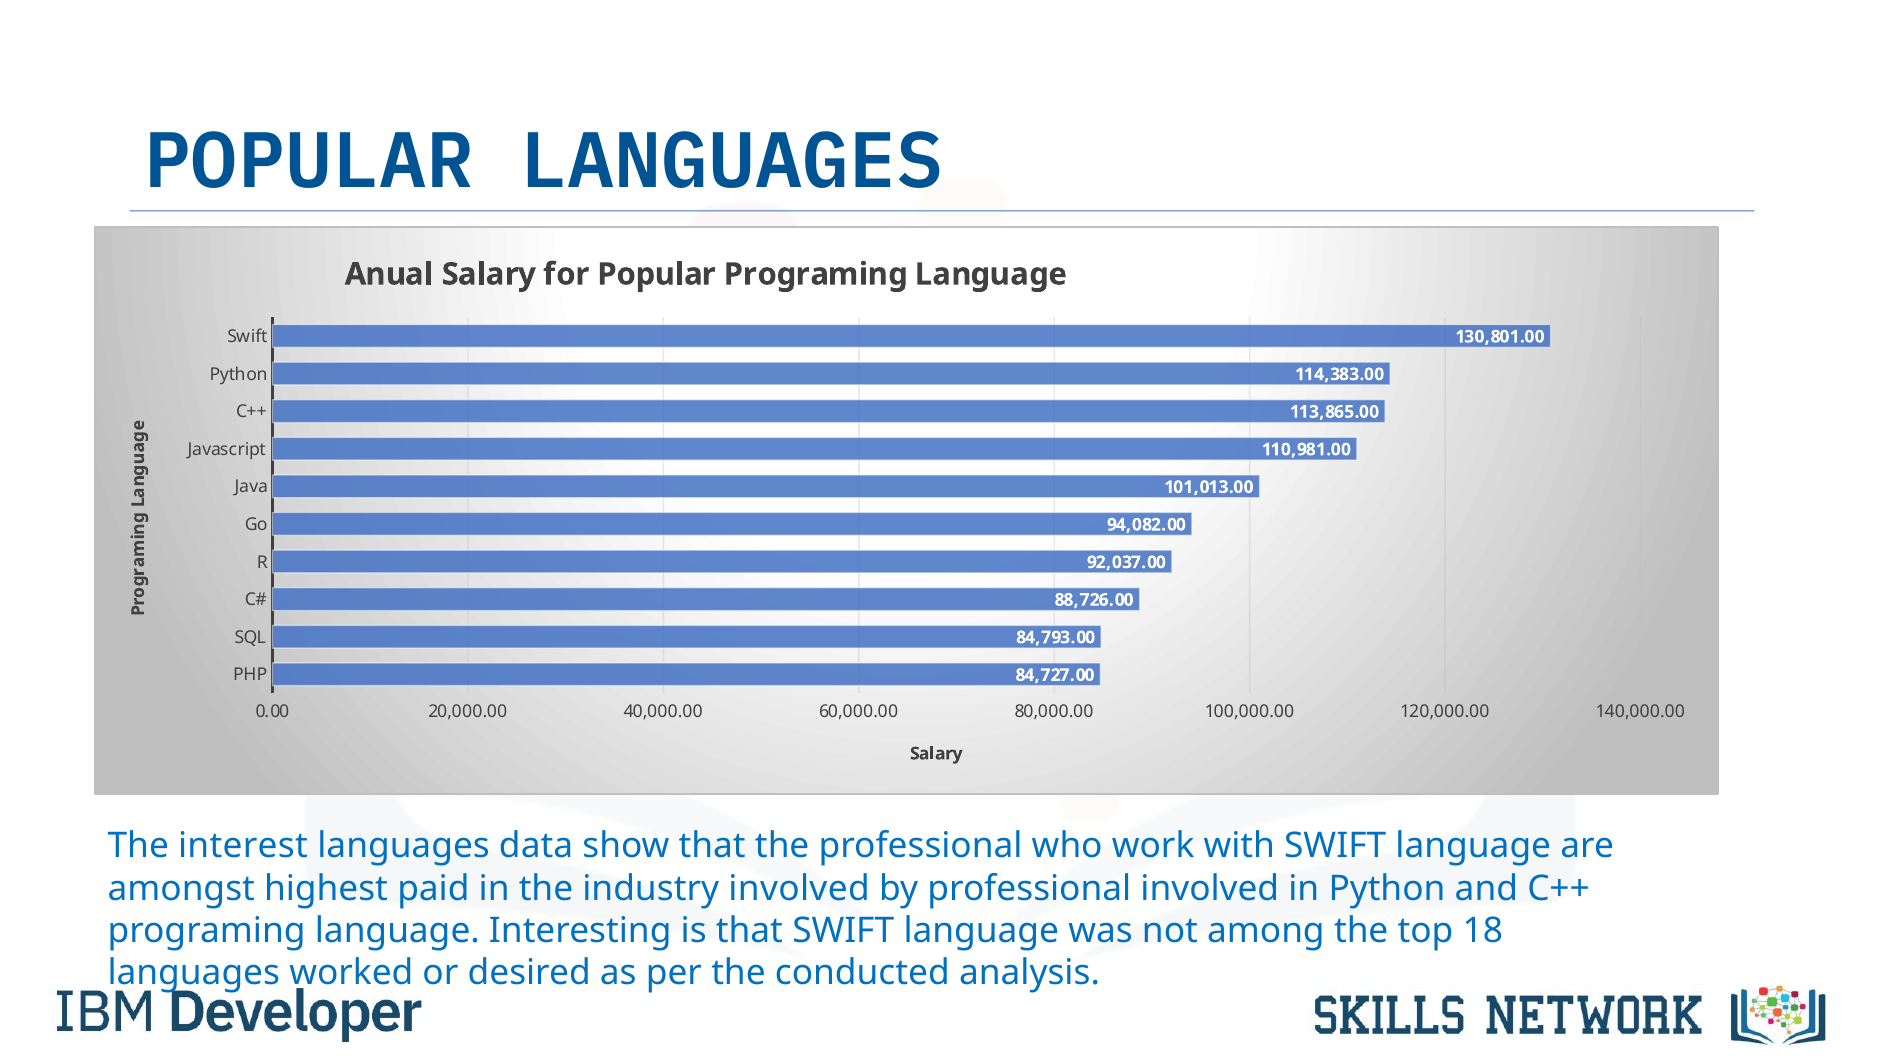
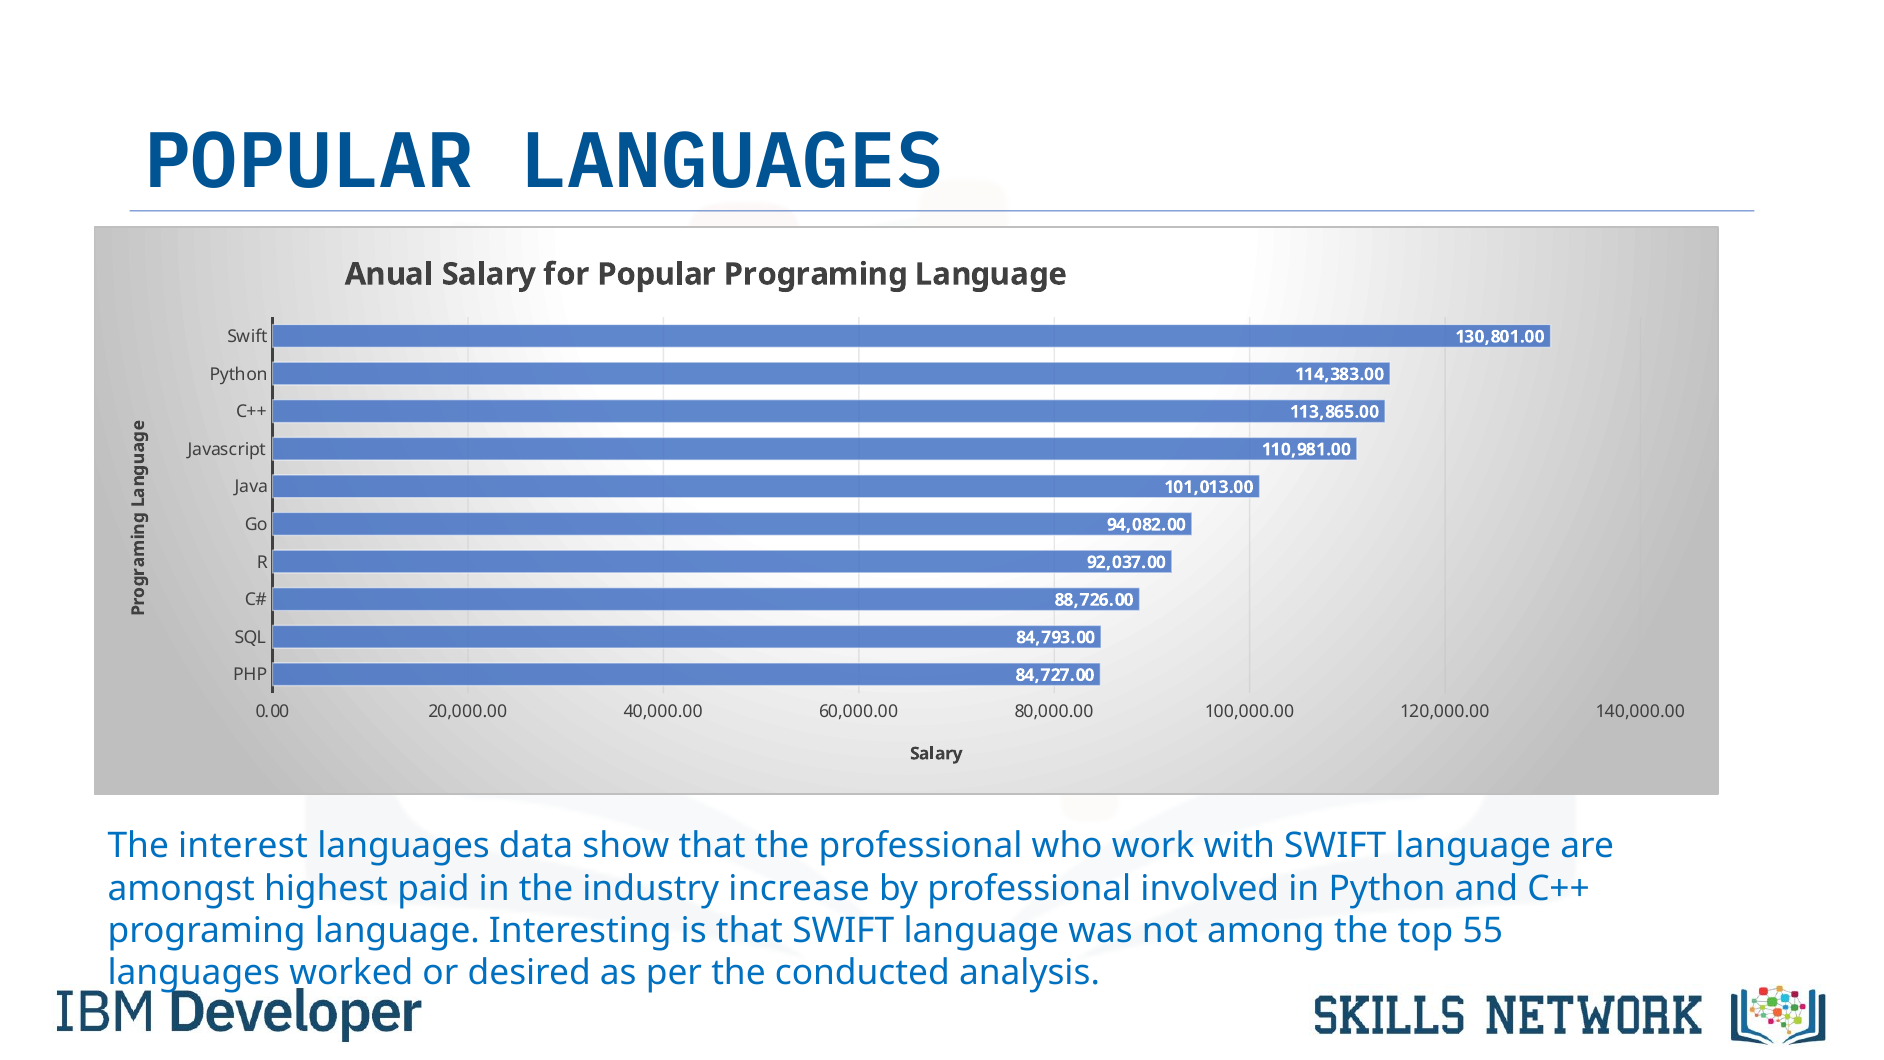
industry involved: involved -> increase (799, 888)
18: 18 -> 55 (1483, 931)
